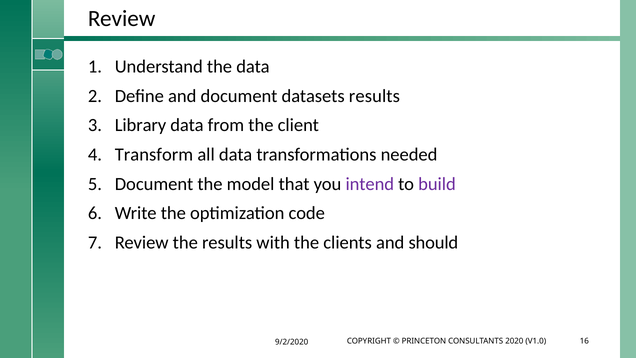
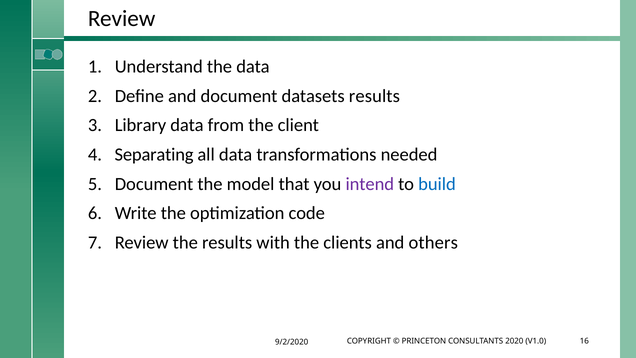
Transform: Transform -> Separating (154, 155)
build colour: purple -> blue (437, 184)
should: should -> others (433, 243)
